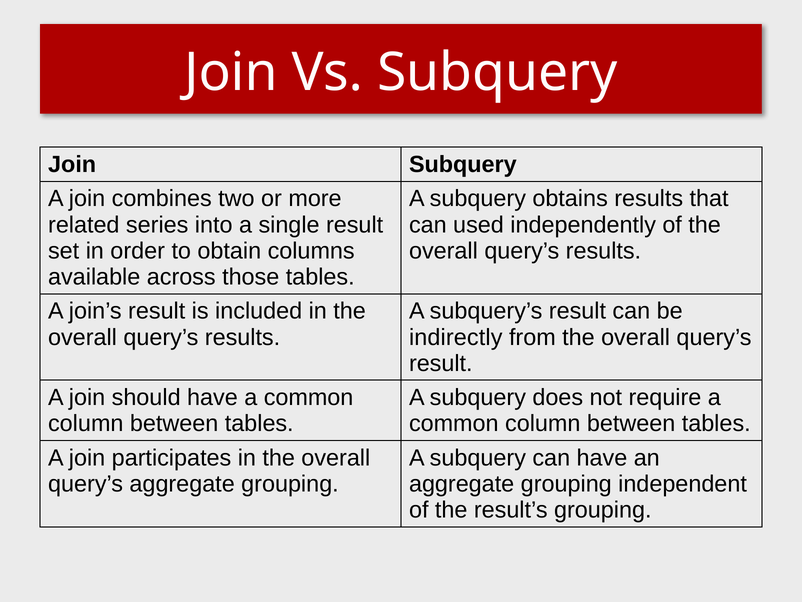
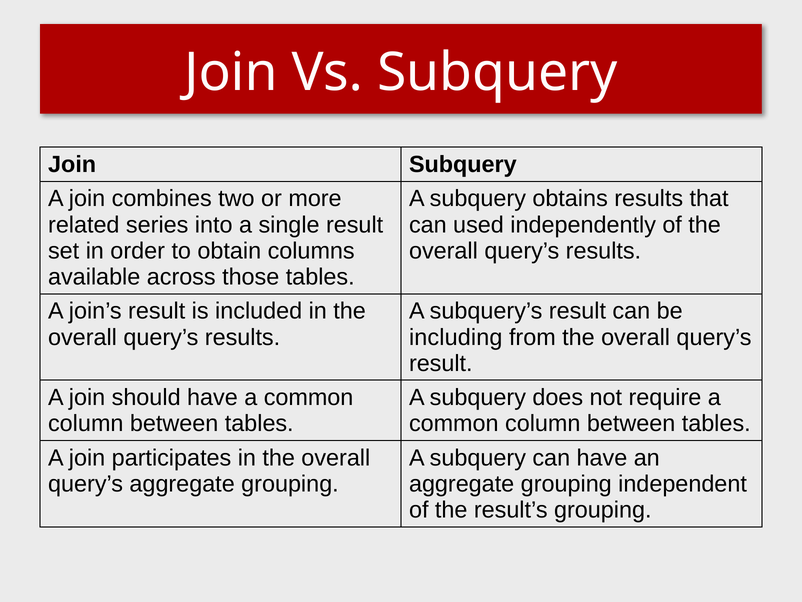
indirectly: indirectly -> including (456, 337)
